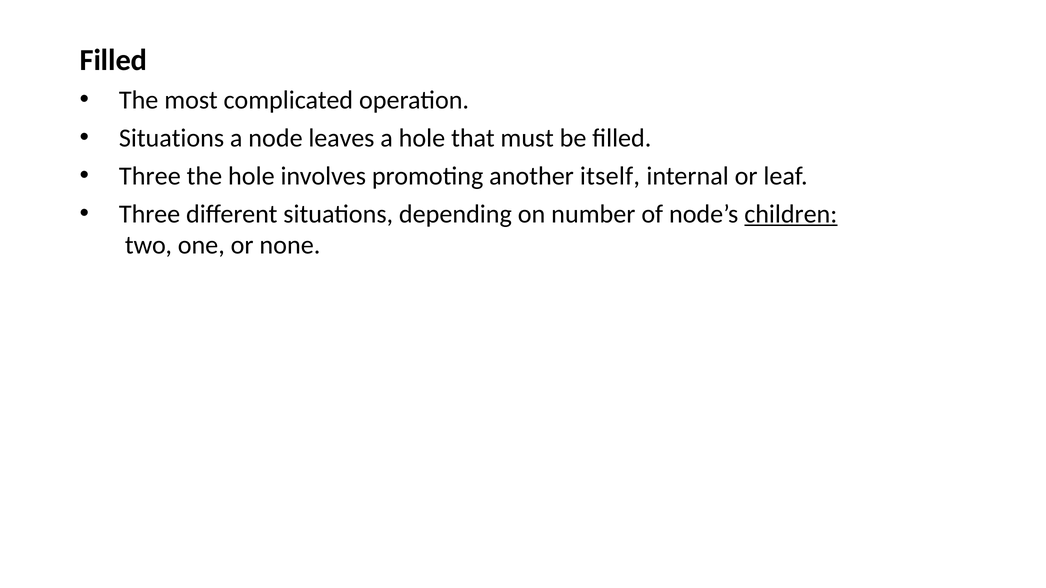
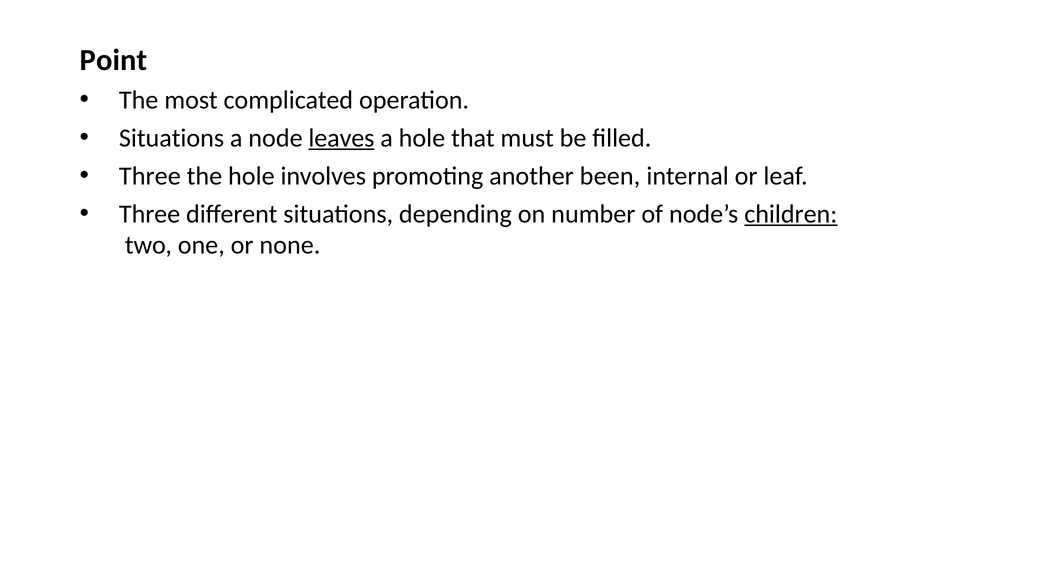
Filled: Filled -> Point (113, 60)
leaves underline: none -> present (341, 138)
itself: itself -> been (610, 176)
